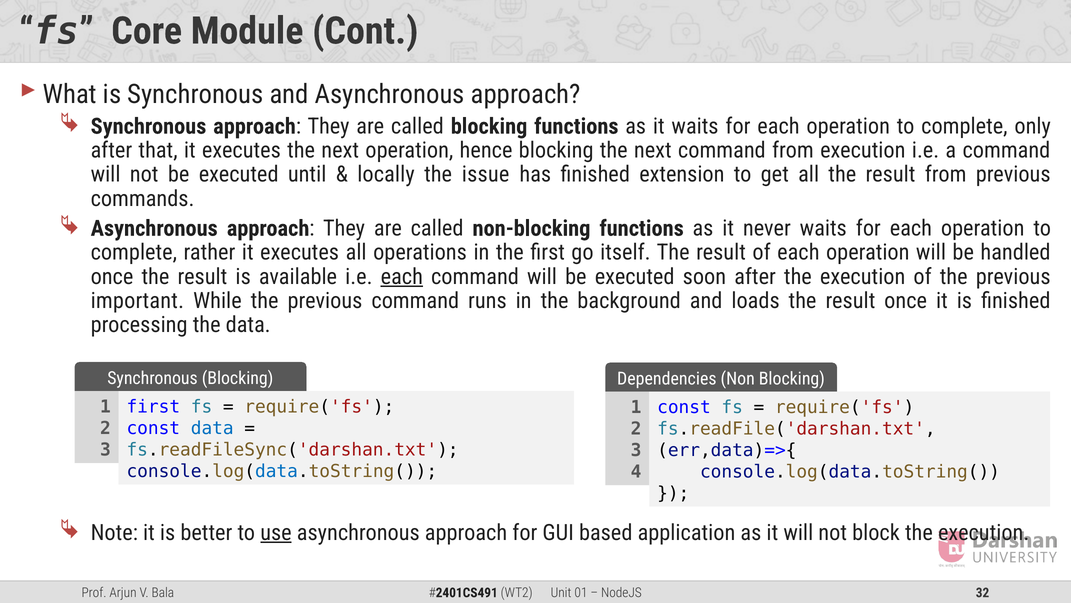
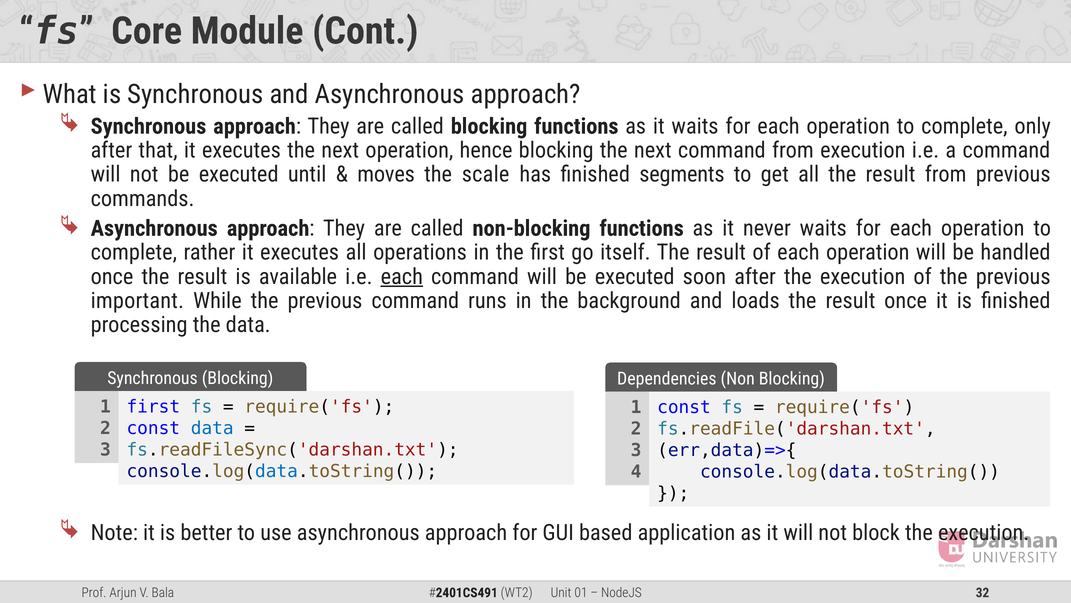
locally: locally -> moves (386, 174)
issue: issue -> scale (486, 174)
extension: extension -> segments (682, 174)
use underline: present -> none (276, 532)
